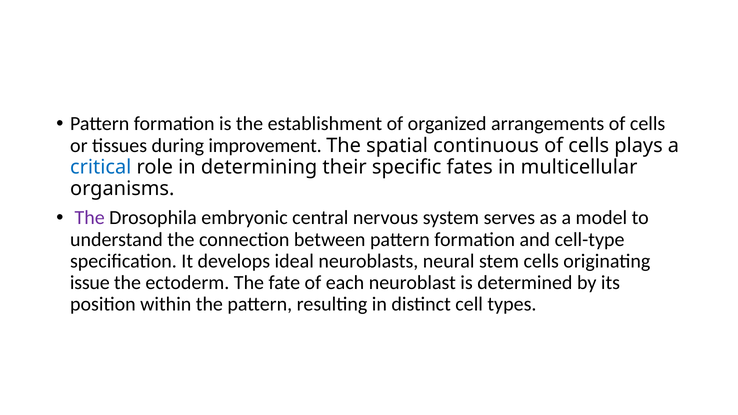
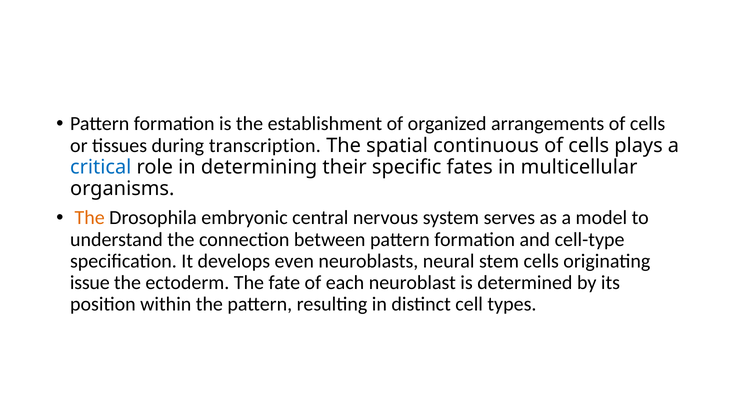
improvement: improvement -> transcription (265, 146)
The colour: purple -> orange (90, 218)
ideal: ideal -> even (294, 261)
